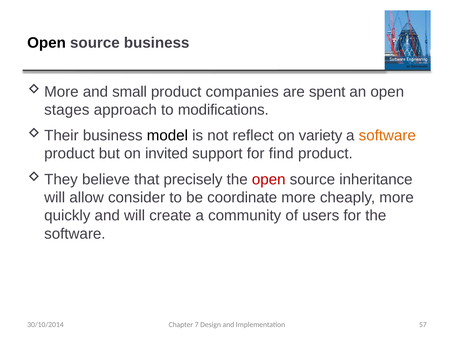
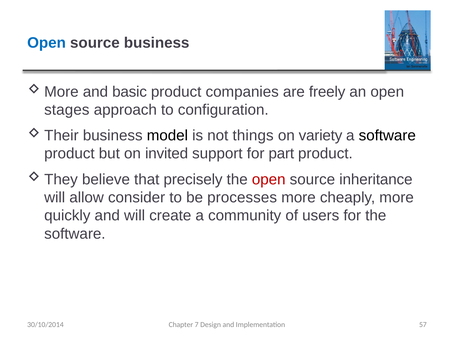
Open colour: black -> blue (47, 43)
small: small -> basic (130, 92)
spent: spent -> freely (327, 92)
modifications: modifications -> configuration (223, 110)
reflect: reflect -> things (253, 136)
software colour: orange -> black (387, 136)
find: find -> part (281, 154)
coordinate: coordinate -> processes (242, 198)
